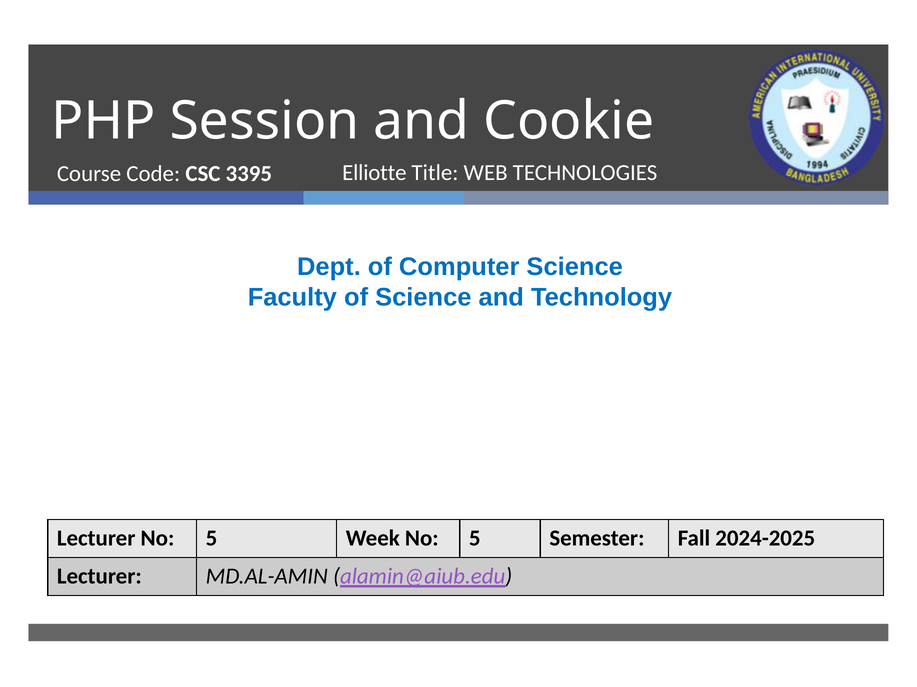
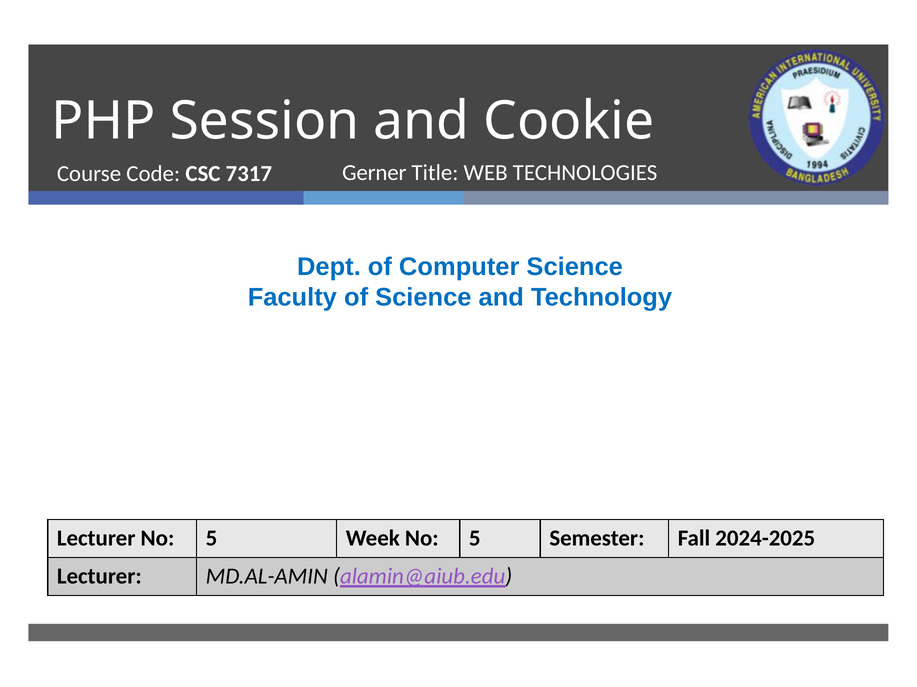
Elliotte: Elliotte -> Gerner (374, 173)
3395: 3395 -> 7317 (249, 174)
